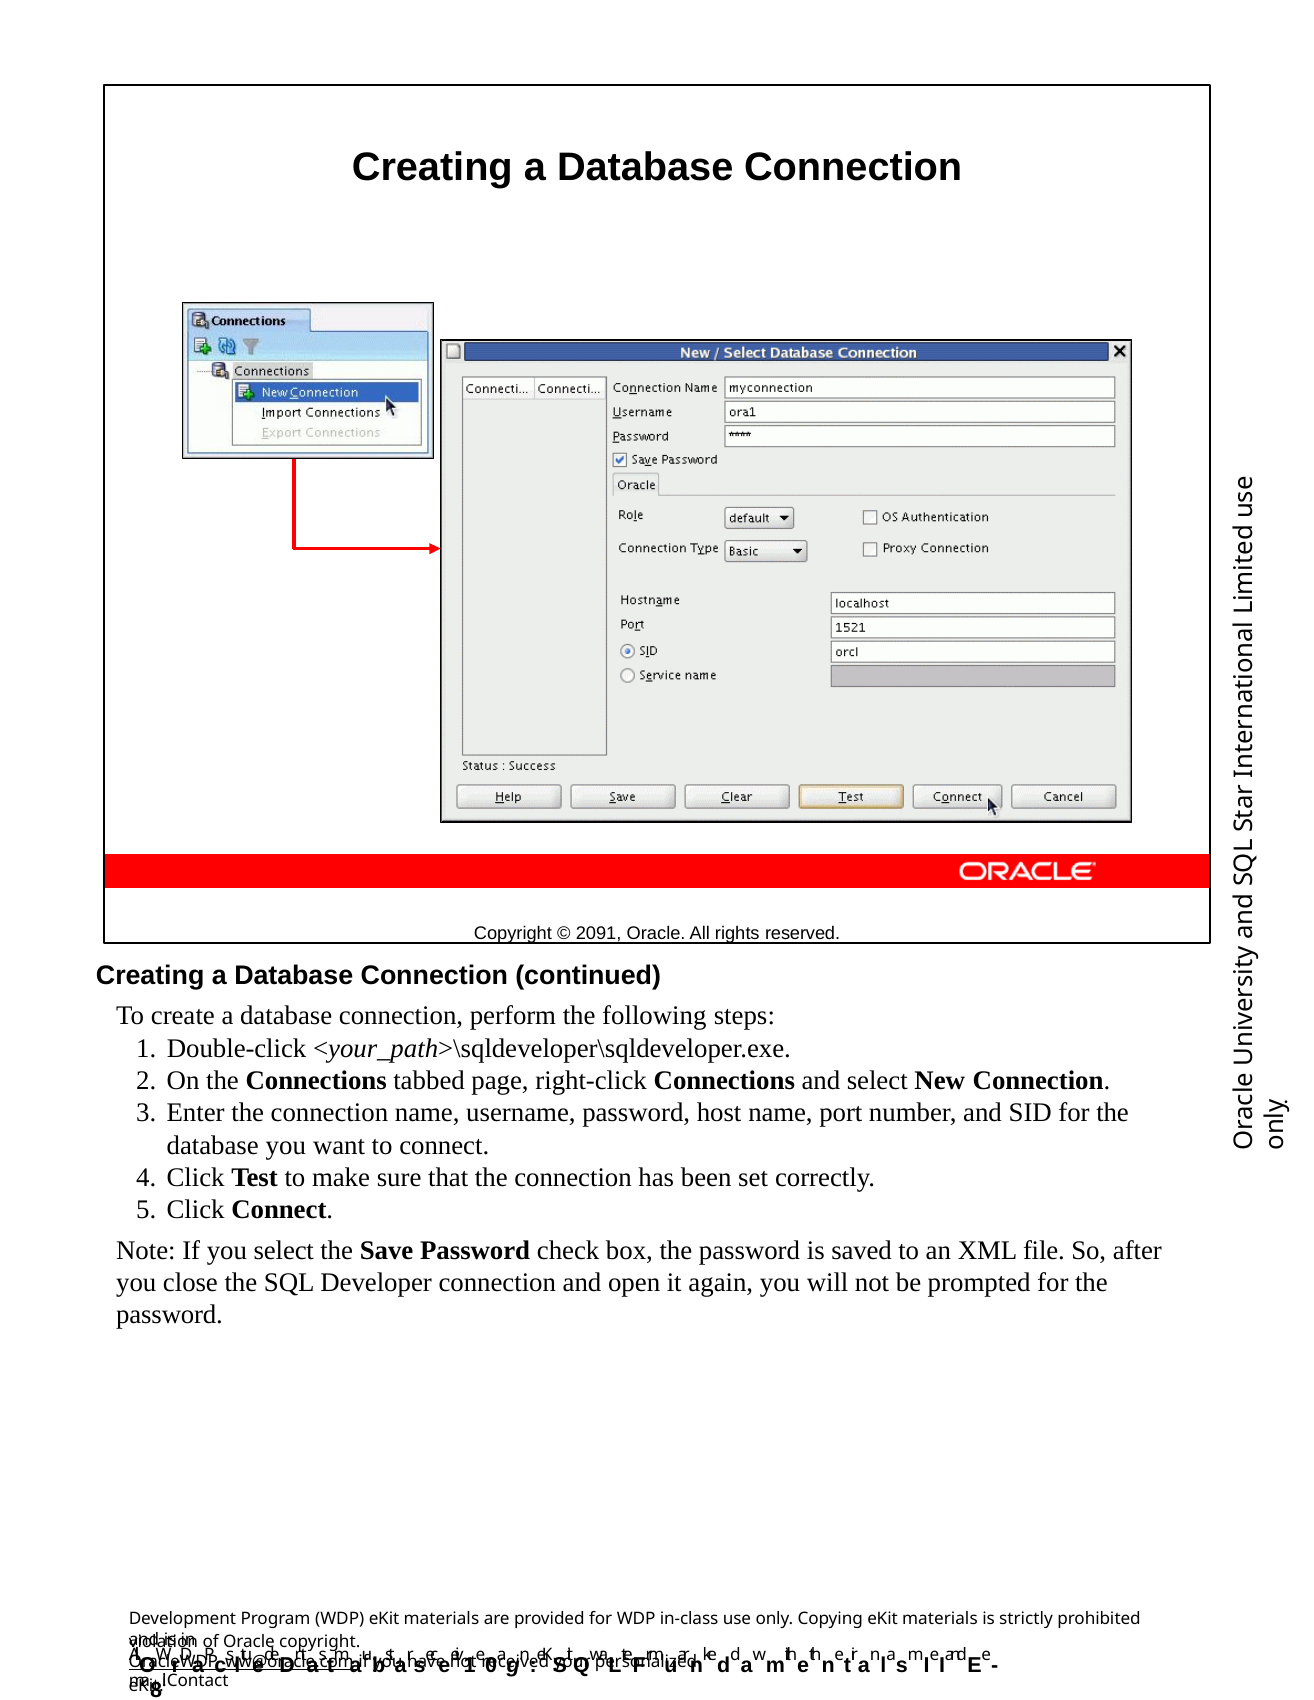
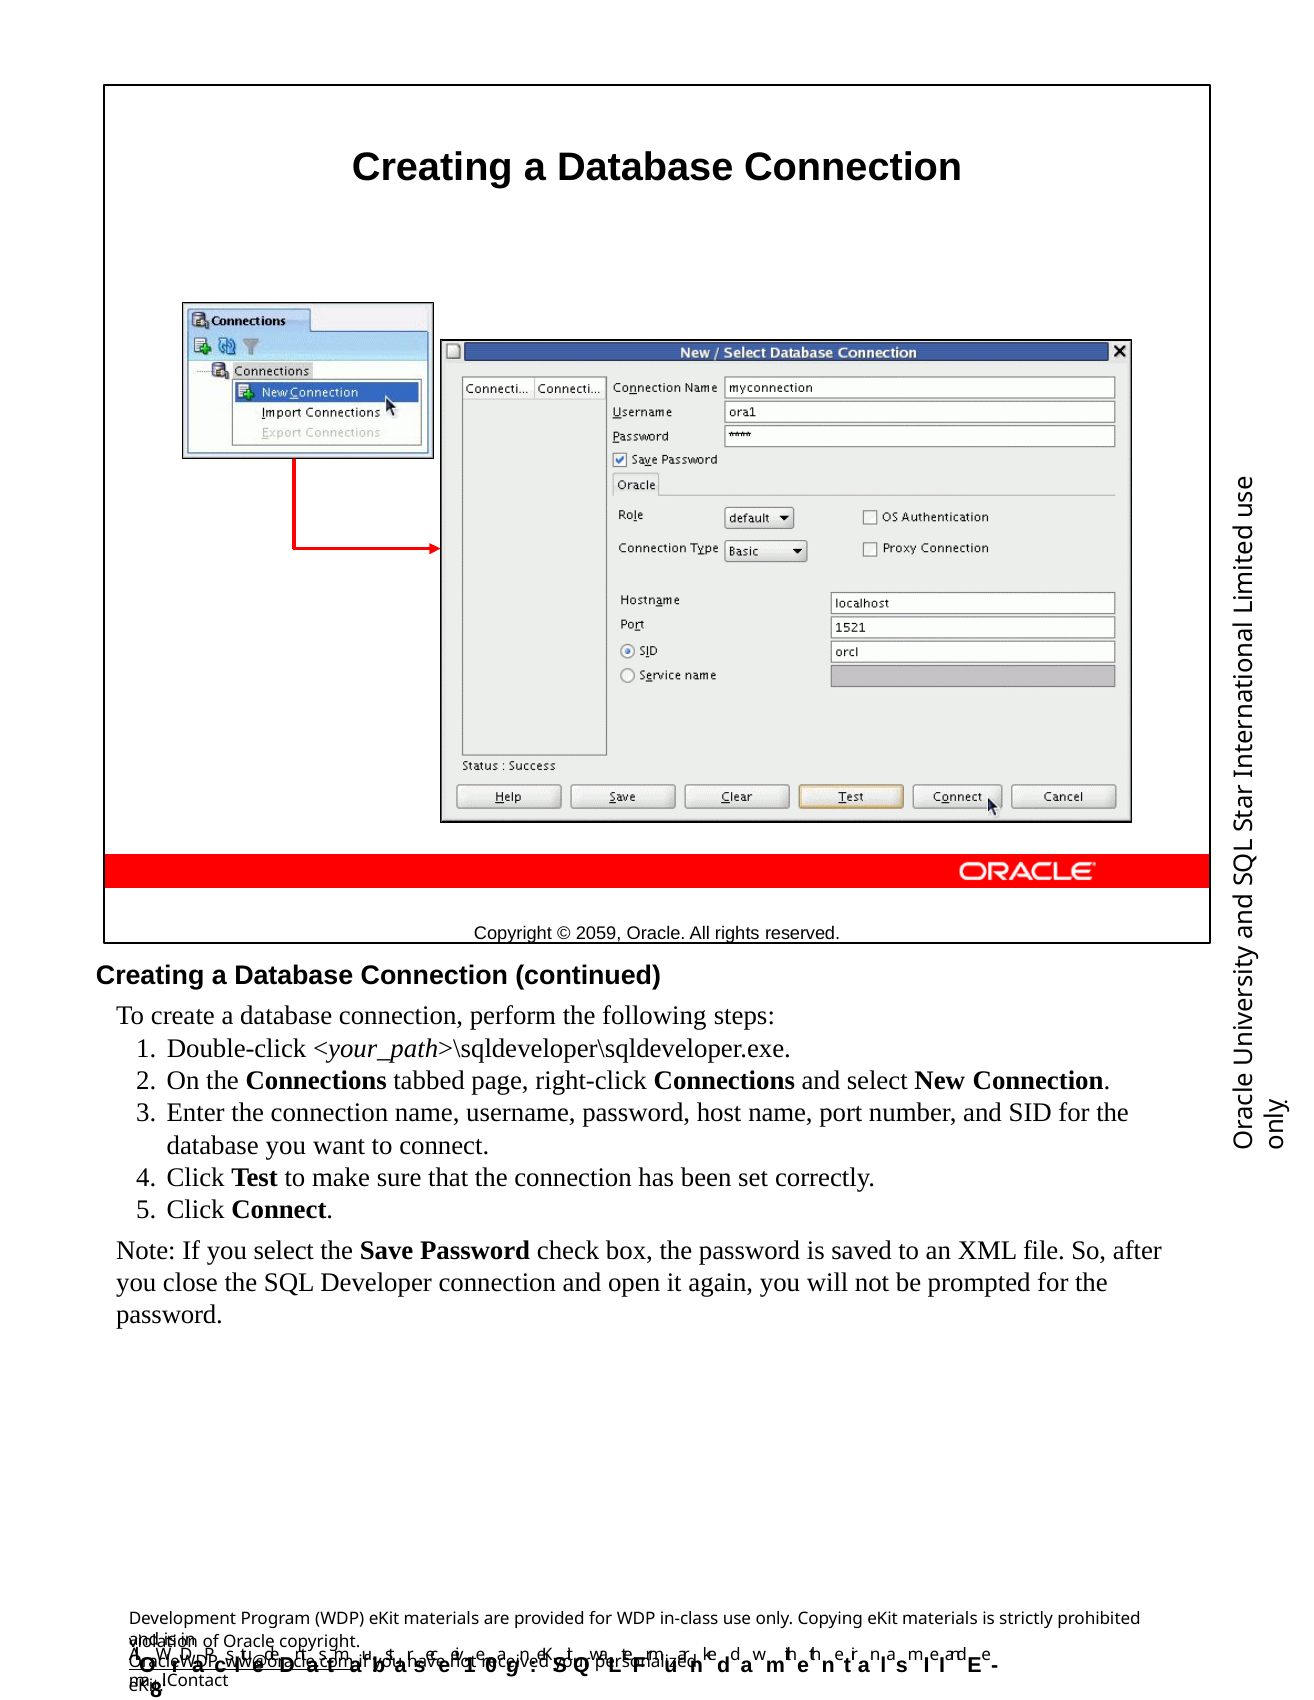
2091: 2091 -> 2059 (599, 934)
